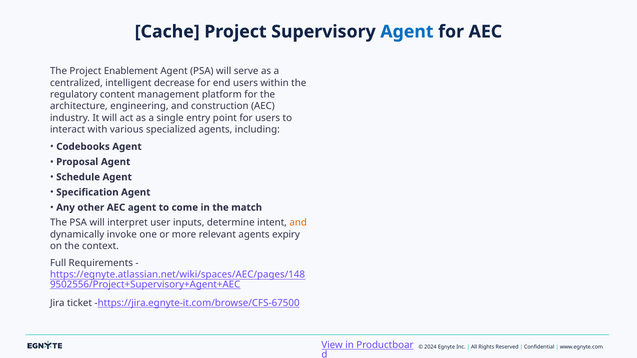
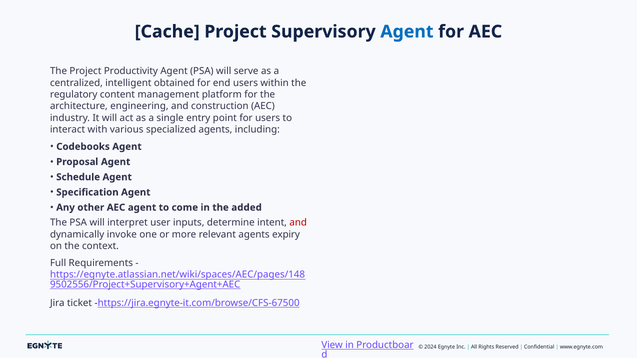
Enablement: Enablement -> Productivity (131, 71)
decrease: decrease -> obtained (174, 83)
match: match -> added (247, 208)
and colour: orange -> red (298, 223)
